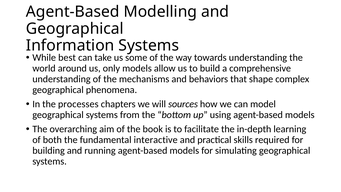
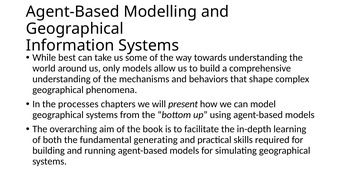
sources: sources -> present (183, 104)
interactive: interactive -> generating (156, 140)
